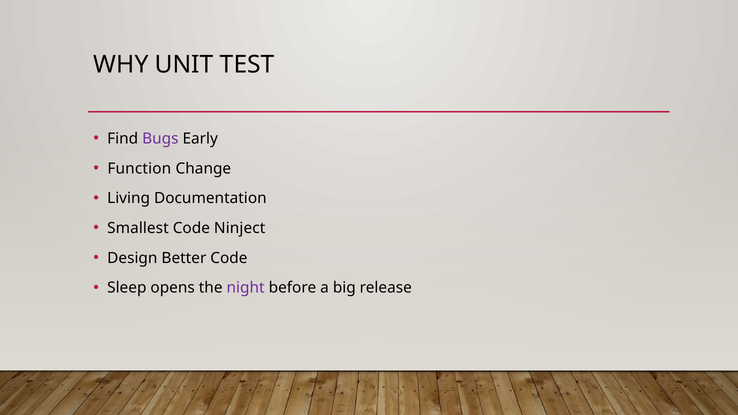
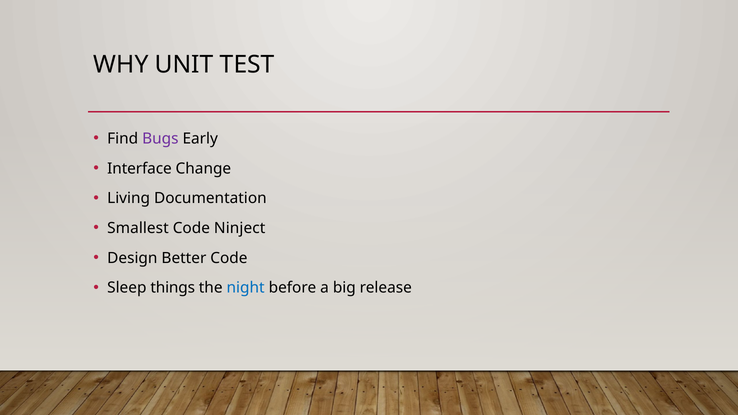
Function: Function -> Interface (139, 169)
opens: opens -> things (173, 288)
night colour: purple -> blue (246, 288)
